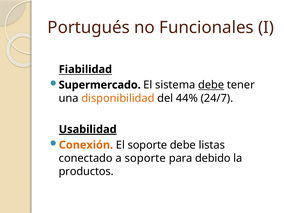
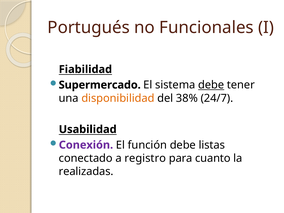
44%: 44% -> 38% (187, 98)
Usabilidad underline: present -> none (88, 129)
Conexión colour: orange -> purple (86, 145)
El soporte: soporte -> función (147, 145)
a soporte: soporte -> registro (145, 158)
debido: debido -> cuanto (213, 158)
productos: productos -> realizadas (86, 171)
